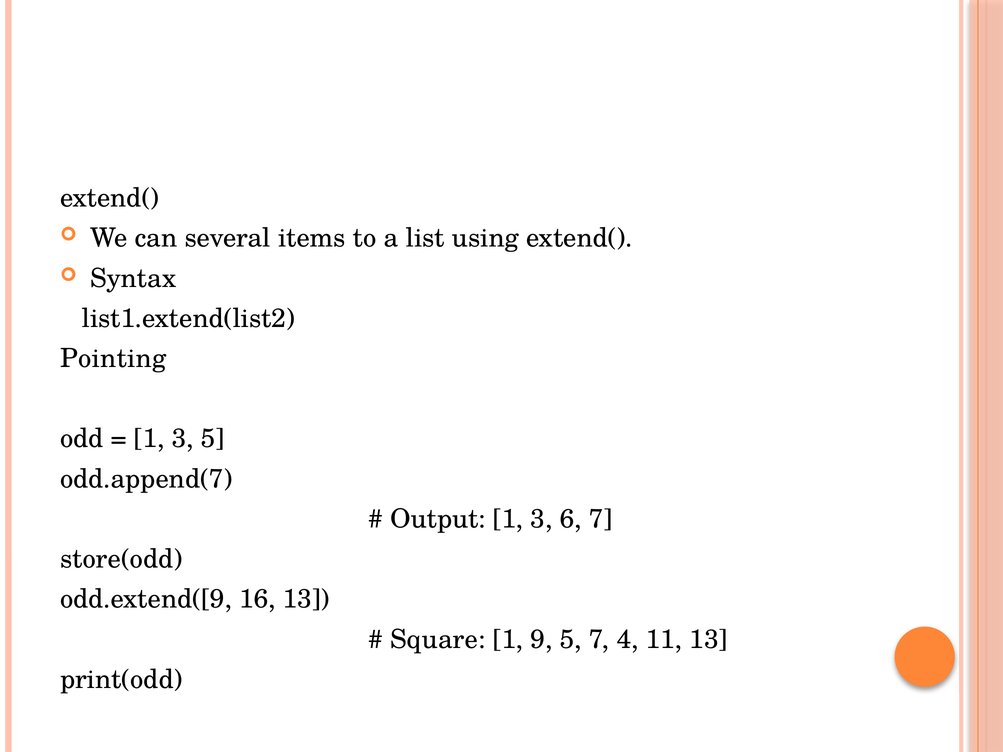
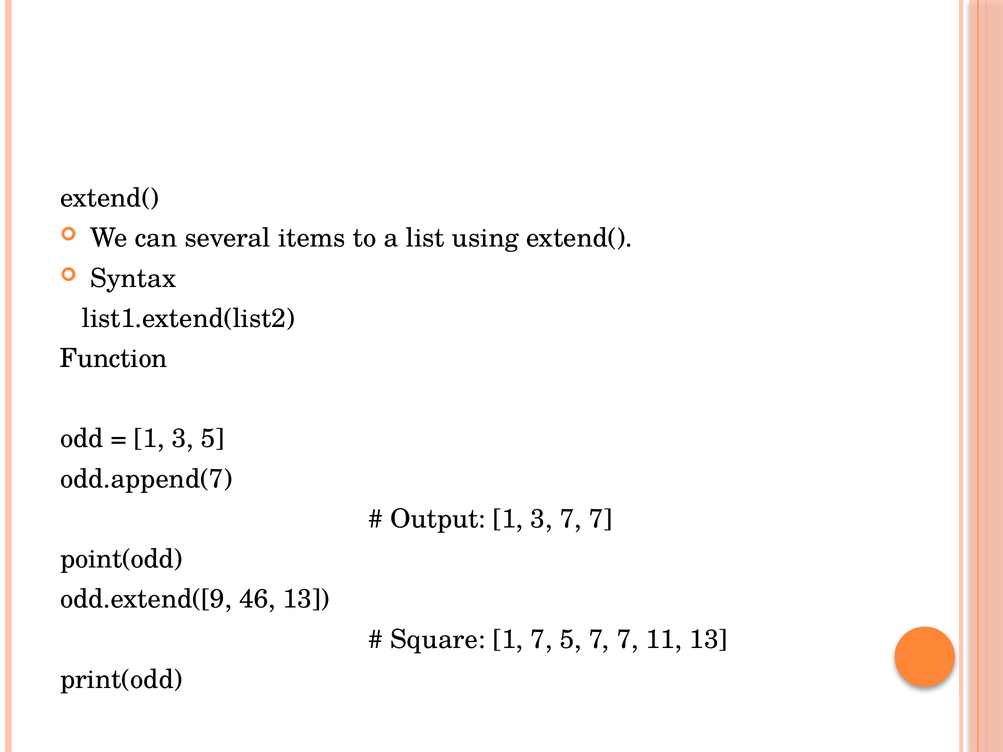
Pointing: Pointing -> Function (114, 359)
3 6: 6 -> 7 (571, 519)
store(odd: store(odd -> point(odd (121, 559)
16: 16 -> 46 (257, 599)
1 9: 9 -> 7 (541, 640)
5 7 4: 4 -> 7 (628, 640)
